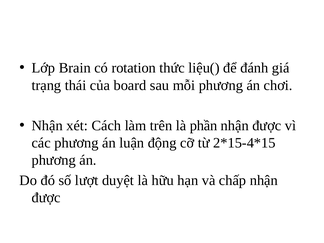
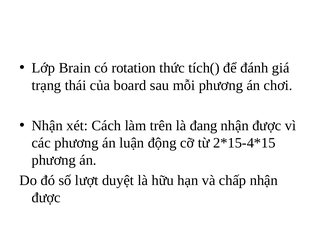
liệu(: liệu( -> tích( (204, 68)
phần: phần -> đang (204, 126)
